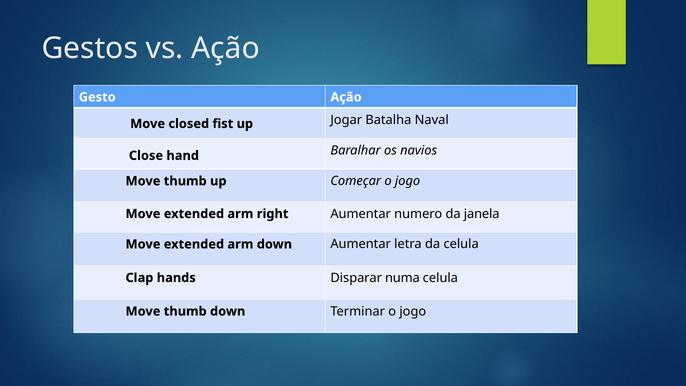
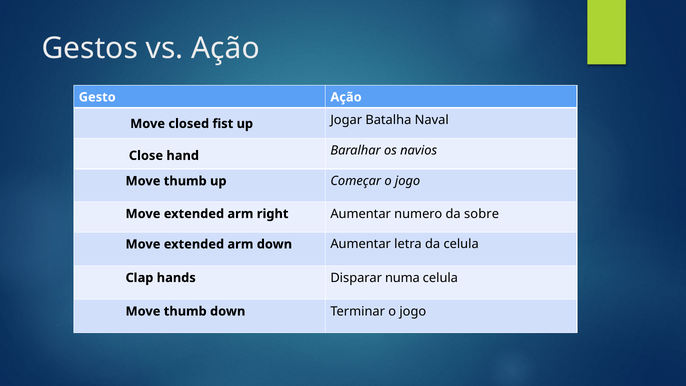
janela: janela -> sobre (482, 214)
